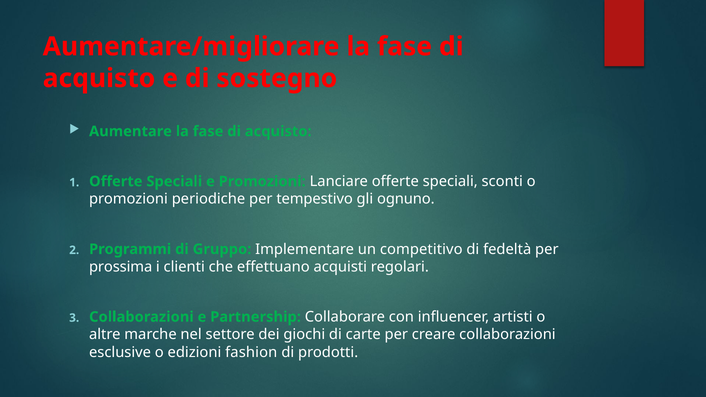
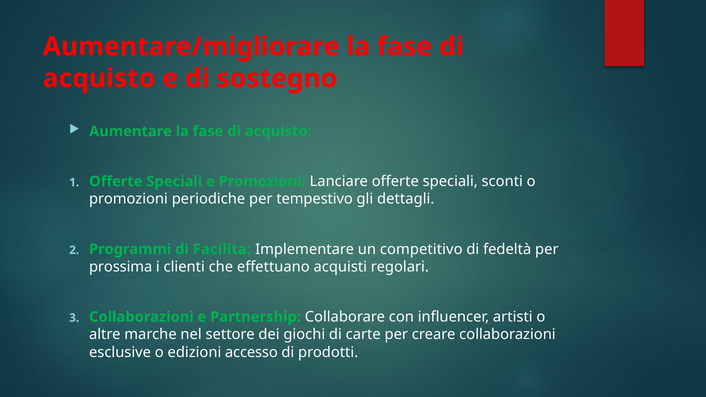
ognuno: ognuno -> dettagli (406, 199)
Gruppo: Gruppo -> Facilita (222, 249)
fashion: fashion -> accesso (251, 352)
